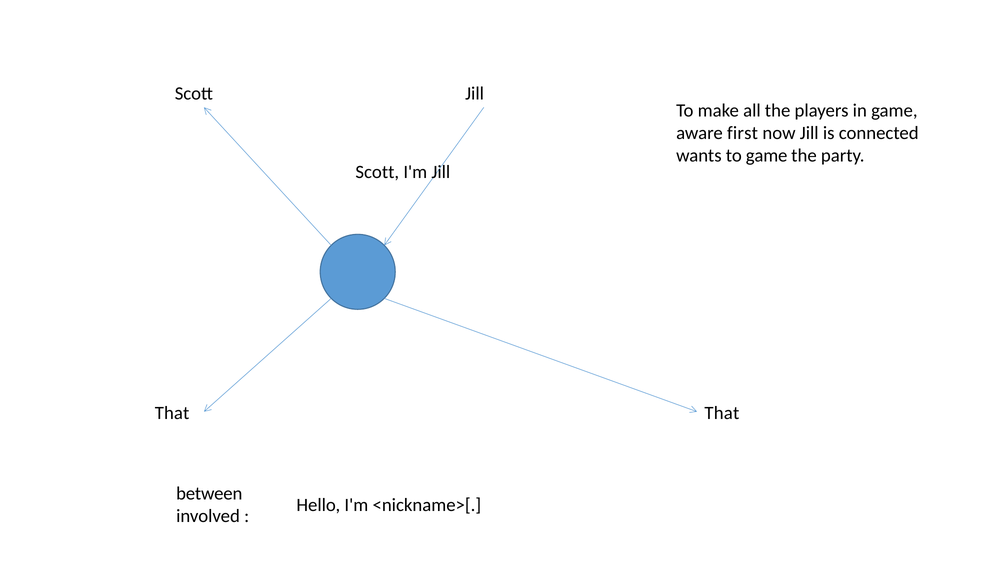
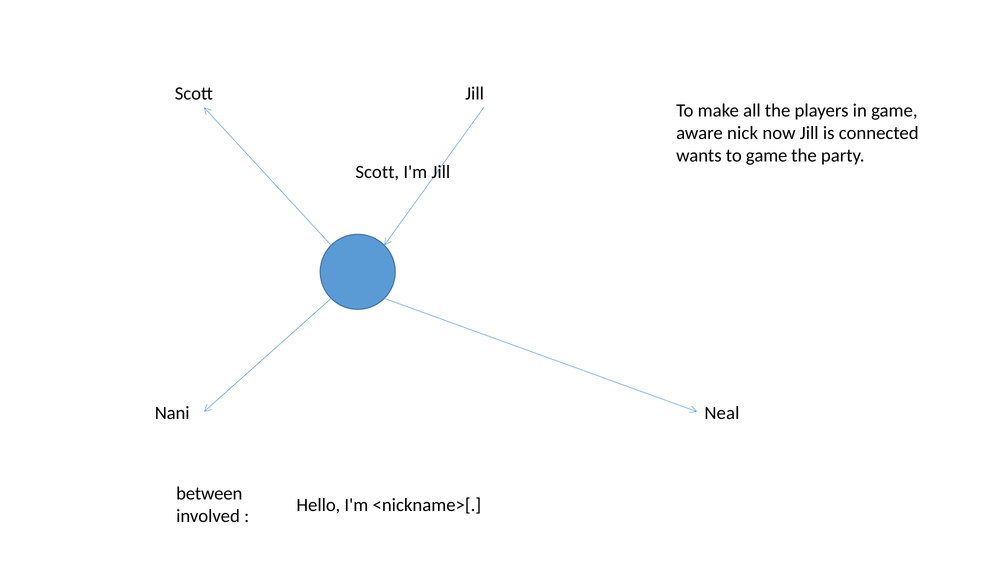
first: first -> nick (743, 133)
That: That -> Nani (172, 413)
That: That -> Neal (722, 413)
